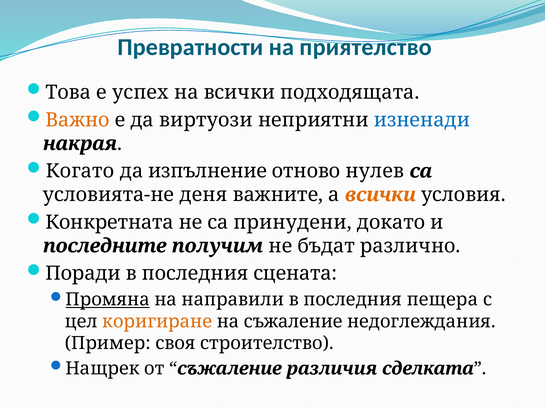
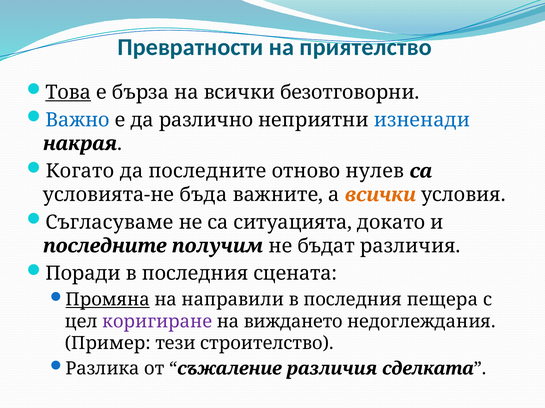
Това underline: none -> present (68, 93)
успех: успех -> бърза (140, 93)
подходящата: подходящата -> безотговорни (350, 93)
Важно colour: orange -> blue (78, 120)
виртуози: виртуози -> различно (206, 120)
да изпълнение: изпълнение -> последните (207, 171)
деня: деня -> бъда (203, 195)
Конкретната: Конкретната -> Съгласуваме (109, 223)
принудени: принудени -> ситуацията (293, 223)
бъдат различно: различно -> различия (410, 246)
коригиране colour: orange -> purple (157, 322)
на съжаление: съжаление -> виждането (293, 322)
своя: своя -> тези (175, 344)
Нащрек: Нащрек -> Разлика (103, 369)
